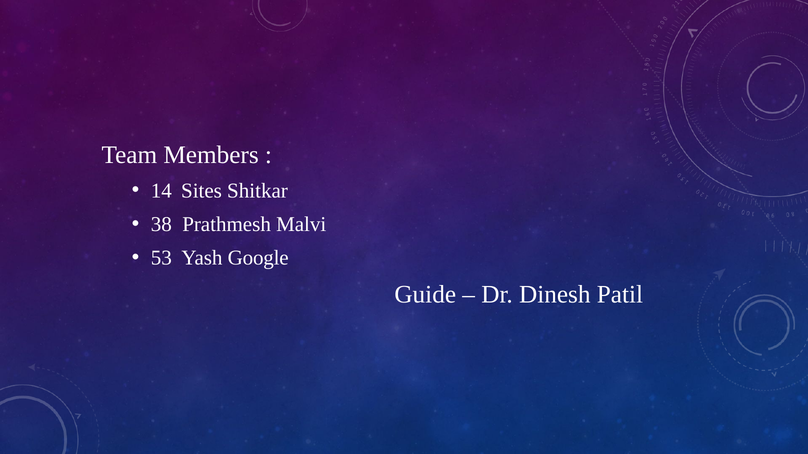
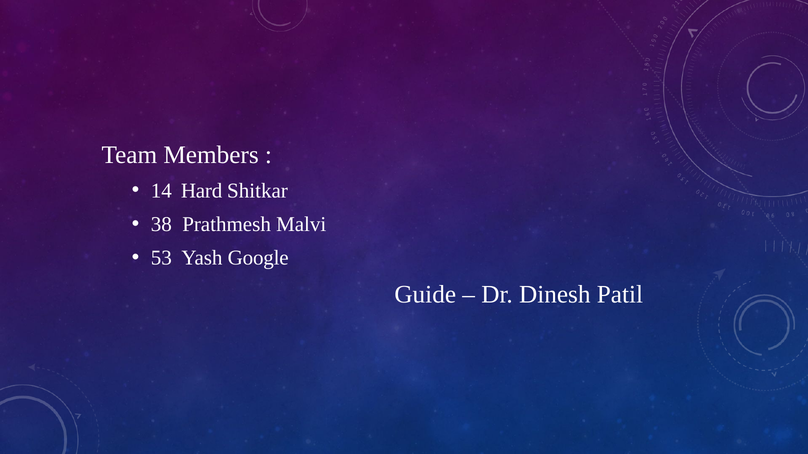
Sites: Sites -> Hard (202, 191)
